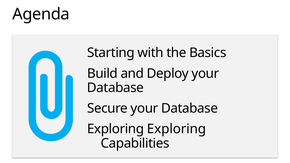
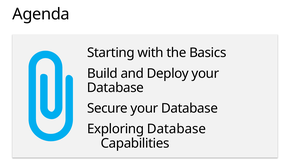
Exploring Exploring: Exploring -> Database (176, 129)
